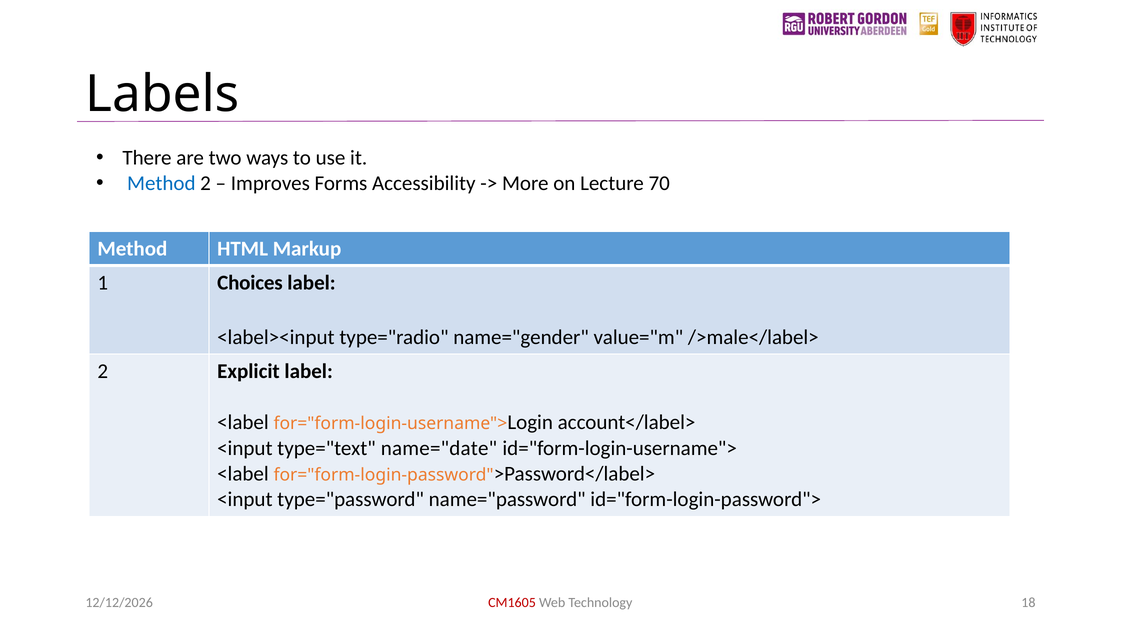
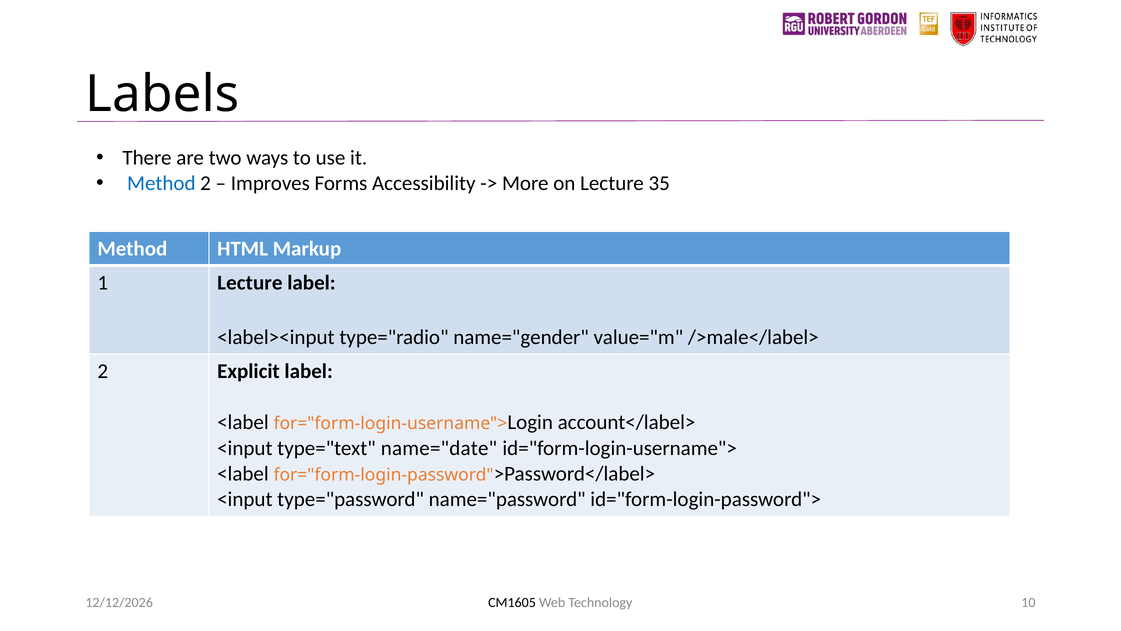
70: 70 -> 35 (659, 183)
1 Choices: Choices -> Lecture (250, 283)
CM1605 colour: red -> black (512, 602)
18: 18 -> 10 (1028, 602)
